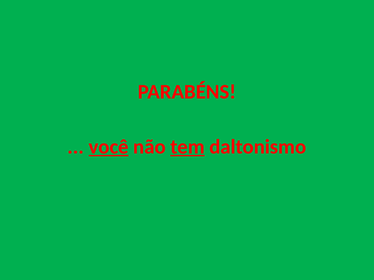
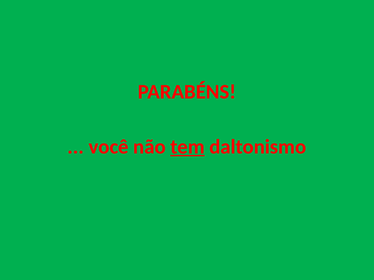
você underline: present -> none (109, 147)
